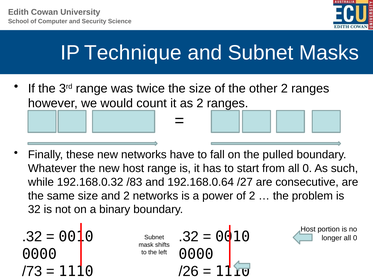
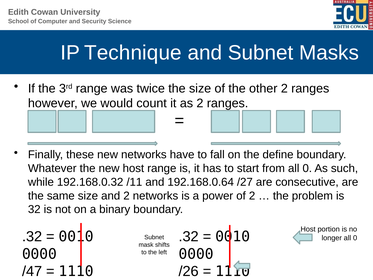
pulled: pulled -> define (278, 155)
/83: /83 -> /11 (134, 182)
/73: /73 -> /47 (32, 271)
